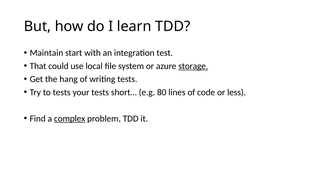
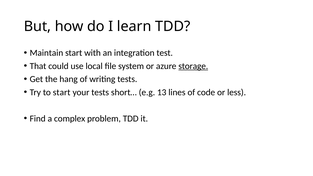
to tests: tests -> start (62, 92)
80: 80 -> 13 (162, 92)
complex underline: present -> none (70, 119)
